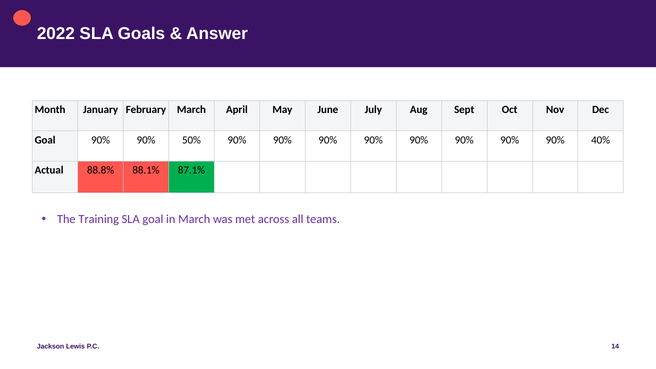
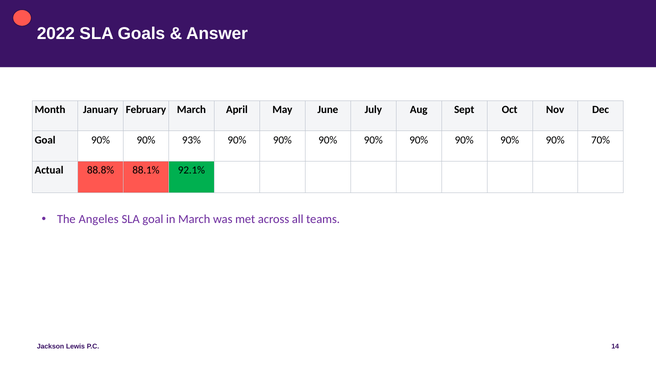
50%: 50% -> 93% (191, 140)
40%: 40% -> 70% (601, 140)
87.1%: 87.1% -> 92.1% (191, 170)
Training: Training -> Angeles (99, 219)
